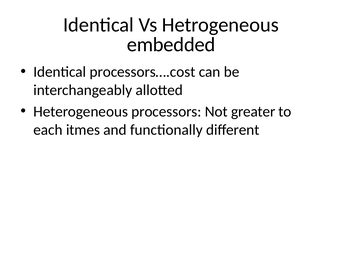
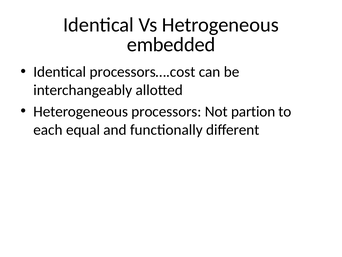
greater: greater -> partion (253, 111)
itmes: itmes -> equal (83, 130)
